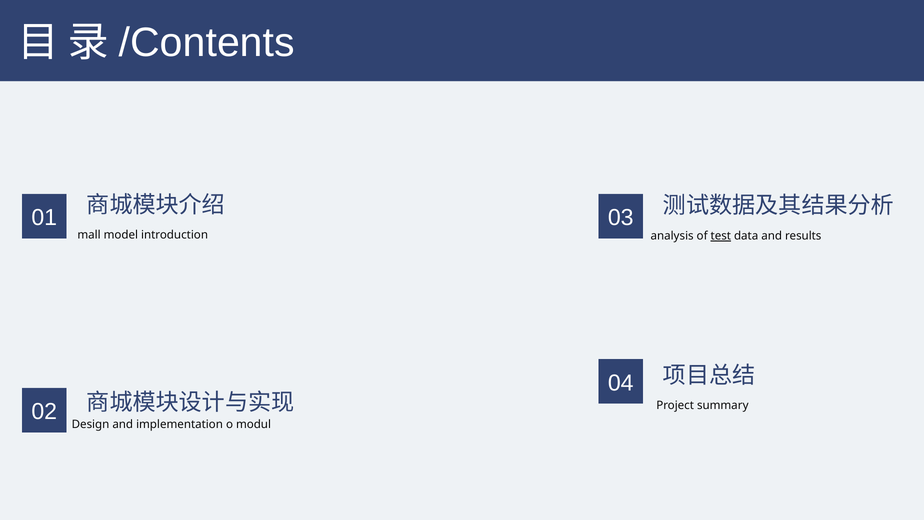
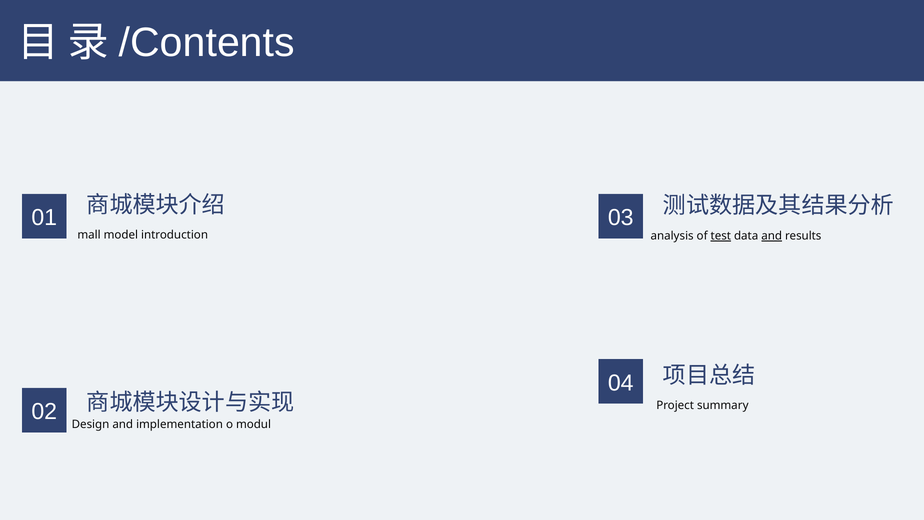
and underline: none -> present (772, 236)
